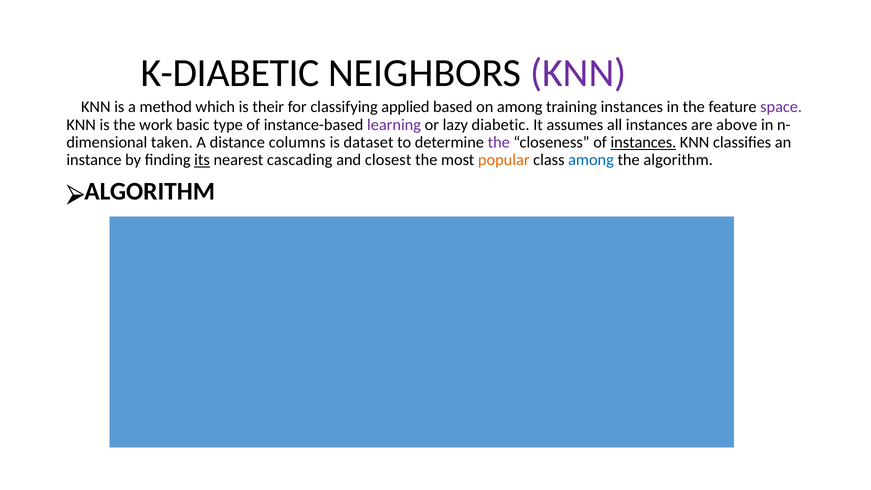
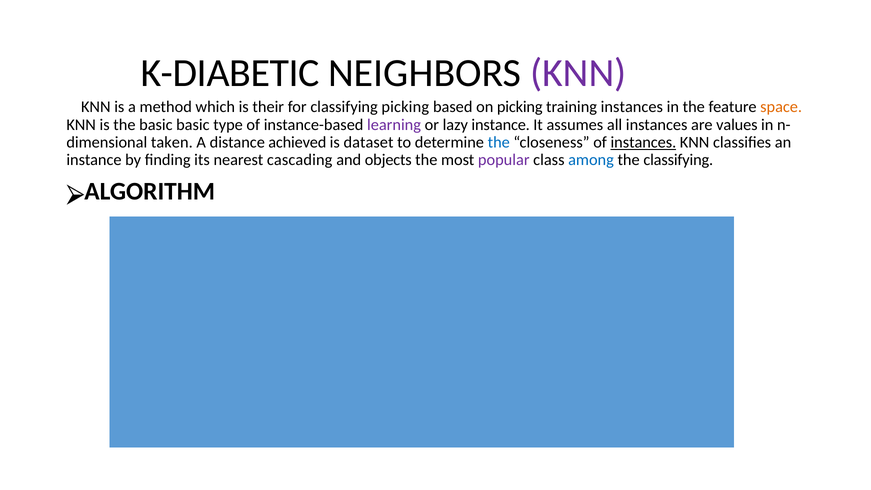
classifying applied: applied -> picking (405, 107)
on among: among -> picking (520, 107)
space colour: purple -> orange (781, 107)
the work: work -> basic (156, 125)
lazy diabetic: diabetic -> instance (501, 125)
above: above -> values (737, 125)
columns: columns -> achieved (297, 142)
the colour: purple -> blue (499, 142)
its underline: present -> none (202, 160)
closest: closest -> objects (388, 160)
popular colour: orange -> purple (504, 160)
the algorithm: algorithm -> classifying (678, 160)
